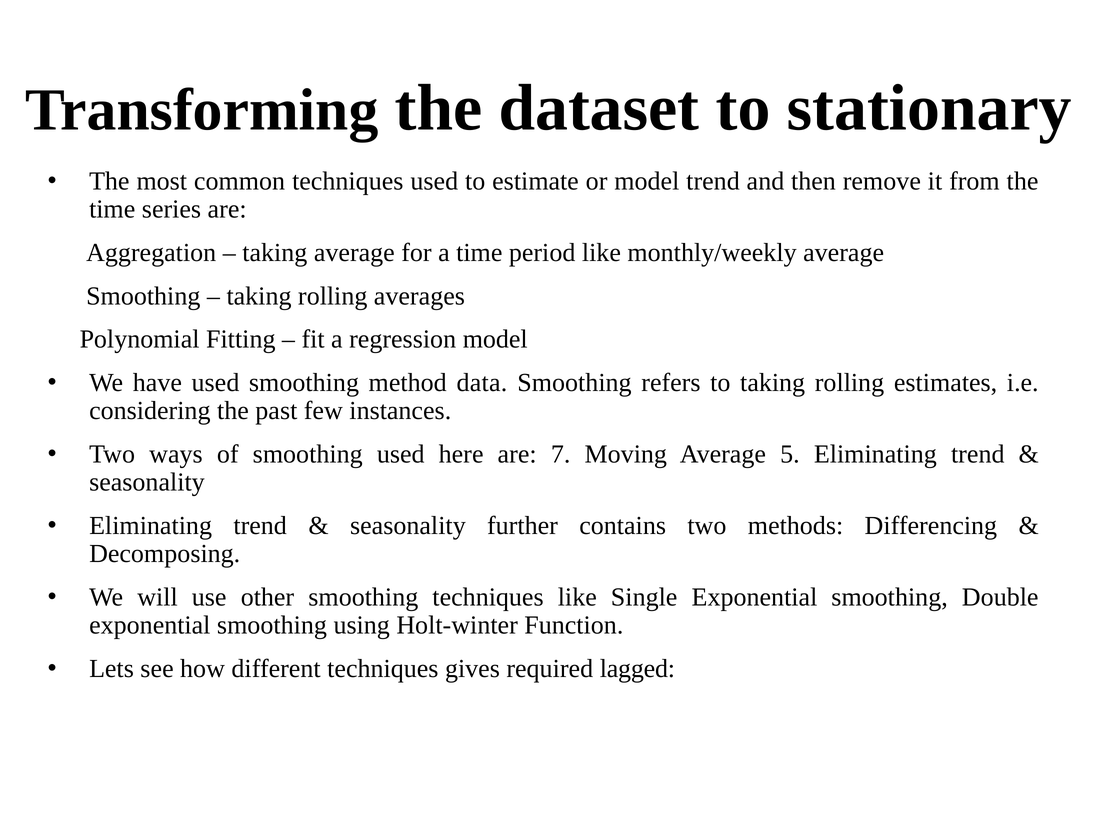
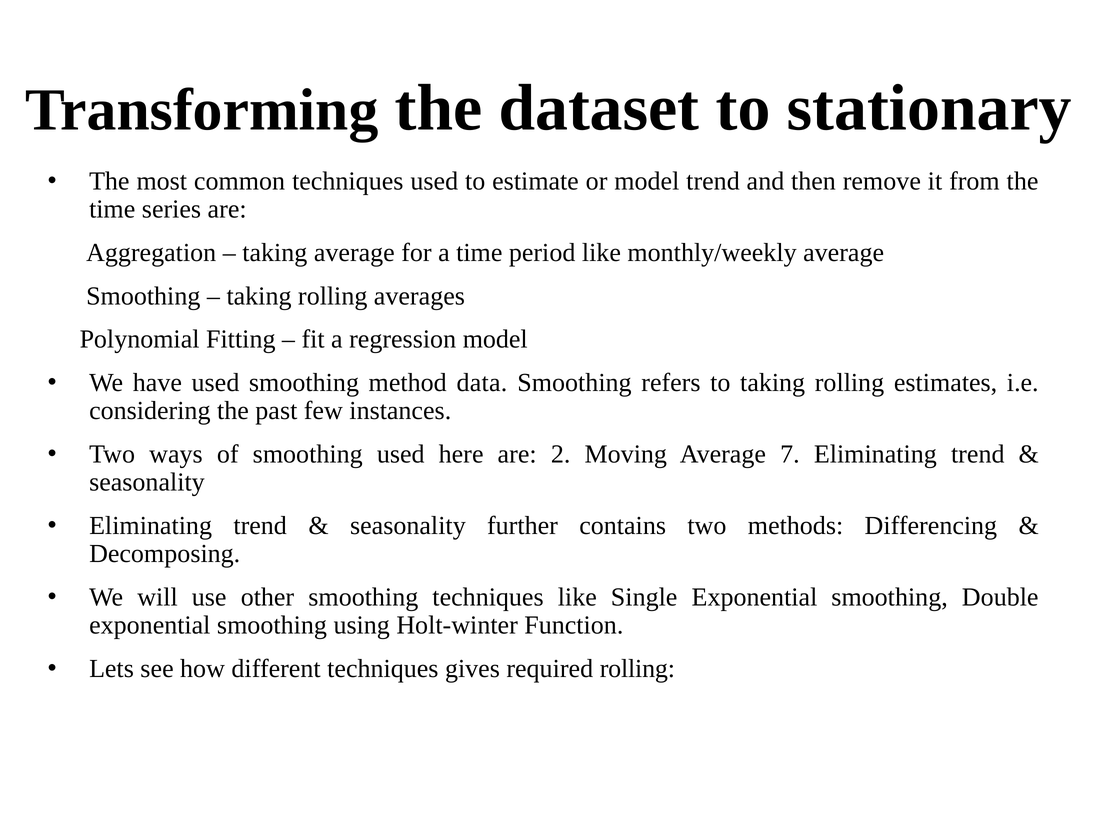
7: 7 -> 2 (561, 454)
5: 5 -> 7 (790, 454)
required lagged: lagged -> rolling (637, 669)
